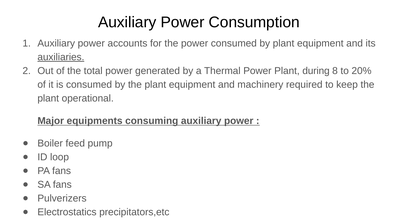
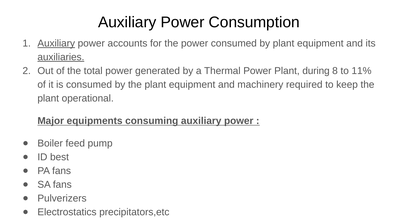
Auxiliary underline: none -> present (56, 43)
20%: 20% -> 11% (362, 71)
loop: loop -> best (60, 157)
